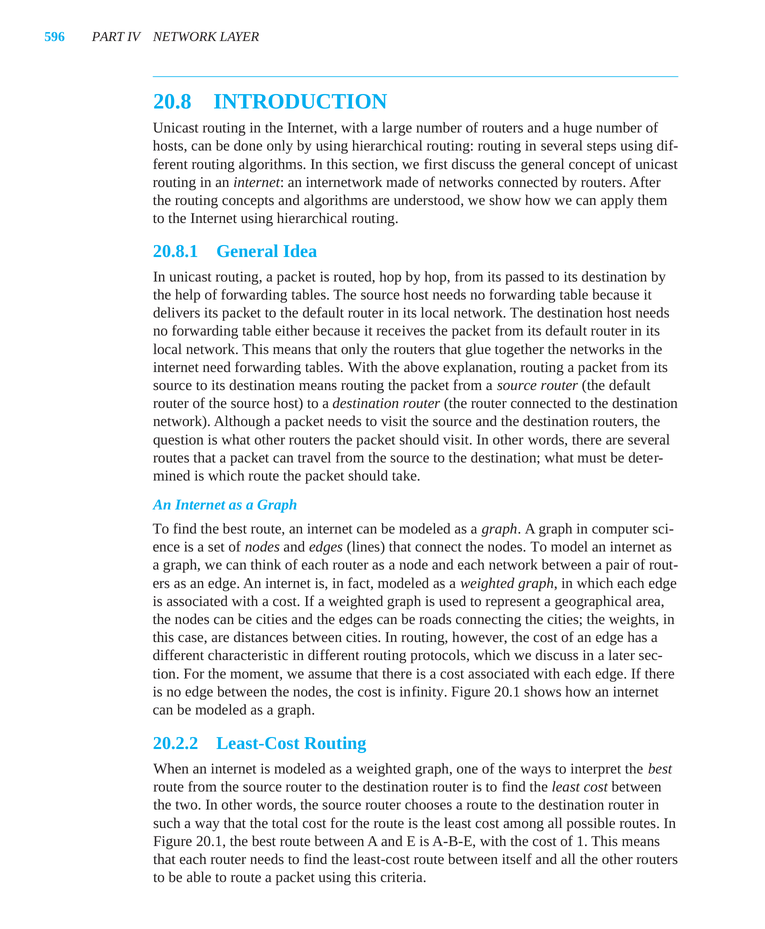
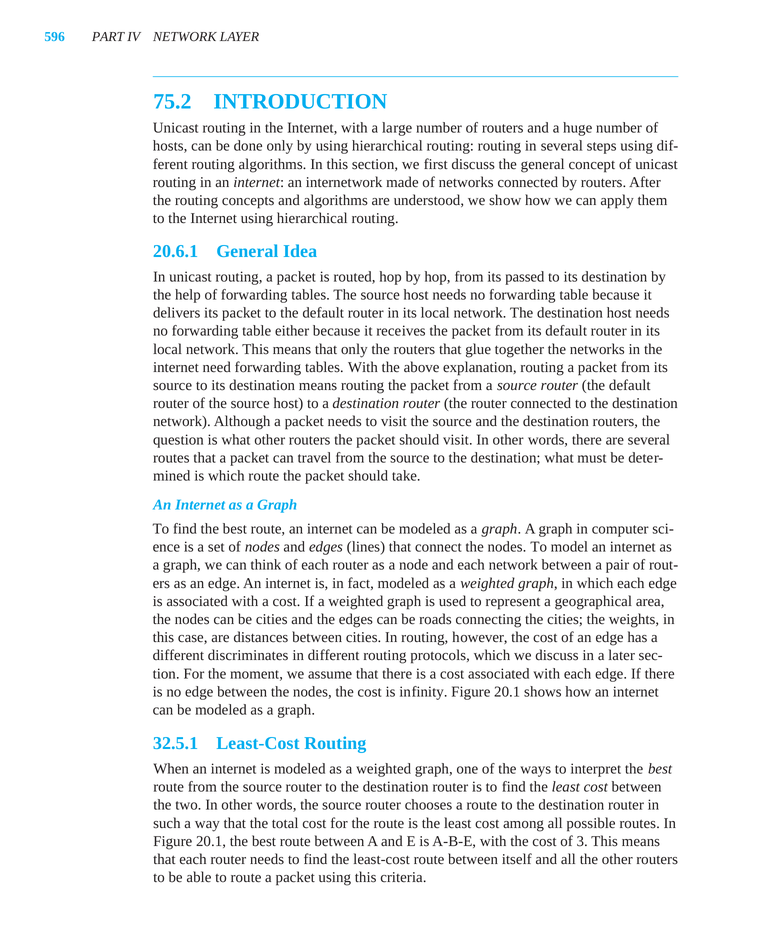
20.8: 20.8 -> 75.2 (172, 101)
20.8.1: 20.8.1 -> 20.6.1 (176, 251)
characteristic: characteristic -> discriminates (248, 656)
20.2.2: 20.2.2 -> 32.5.1 (176, 743)
1: 1 -> 3 (582, 841)
